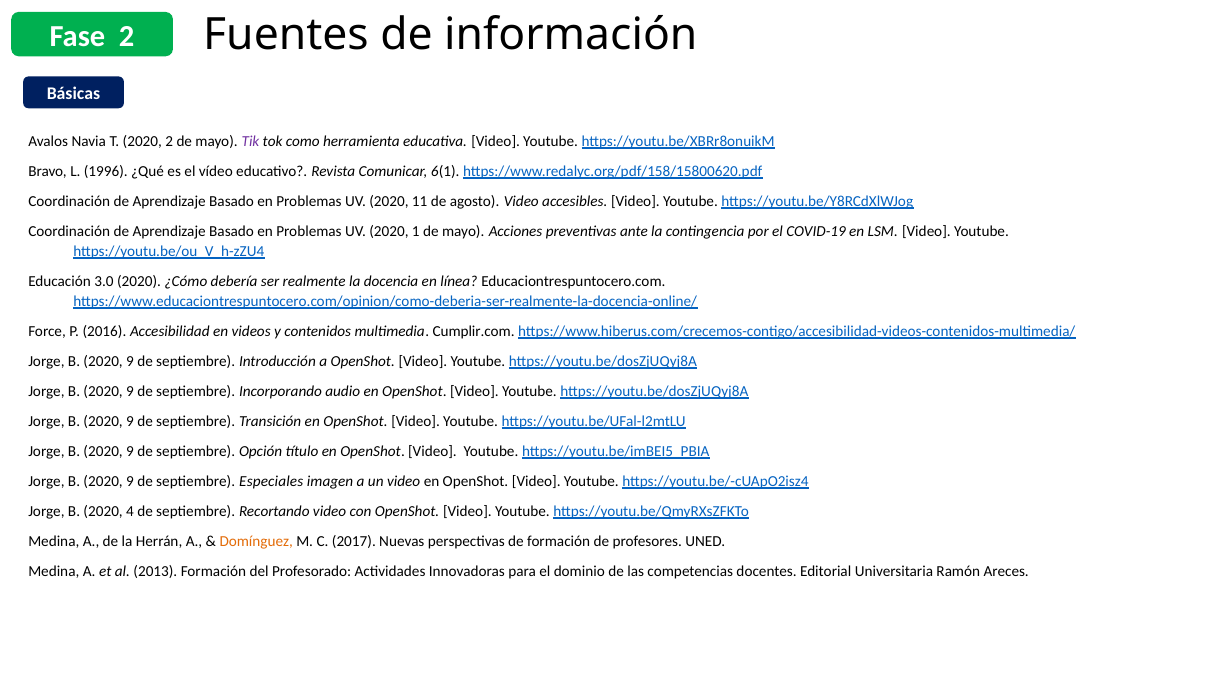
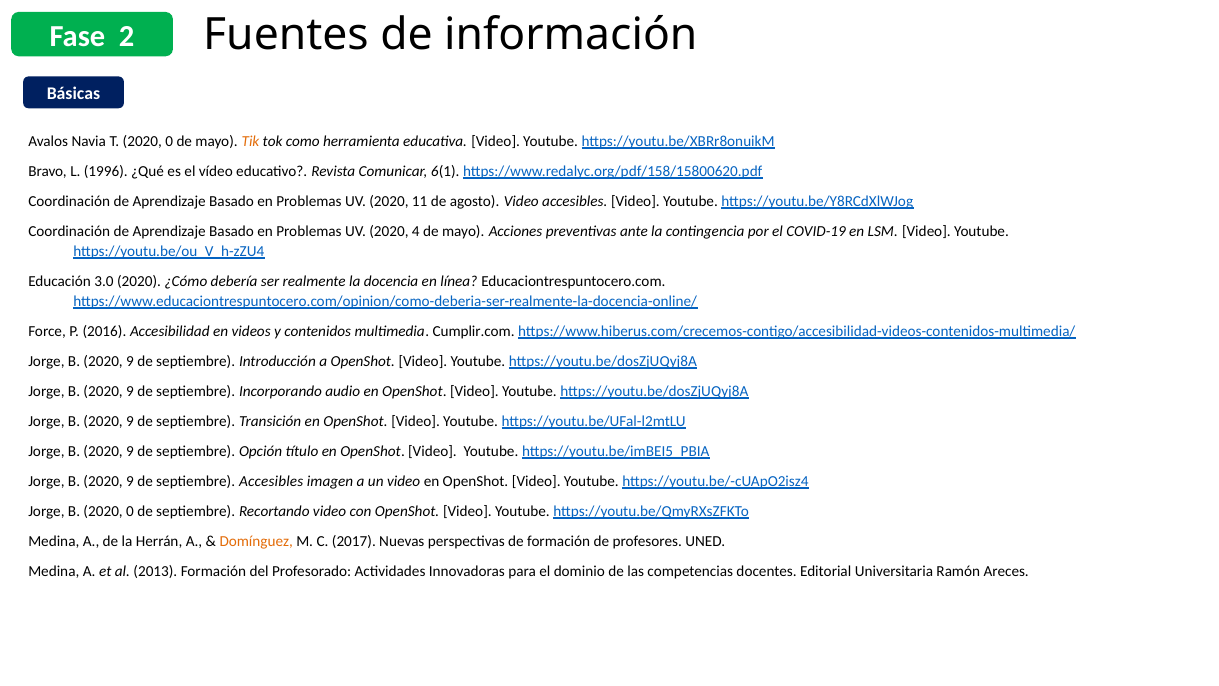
T 2020 2: 2 -> 0 (169, 141)
Tik colour: purple -> orange (251, 141)
1: 1 -> 4 (416, 231)
septiembre Especiales: Especiales -> Accesibles (271, 481)
B 2020 4: 4 -> 0 (130, 511)
